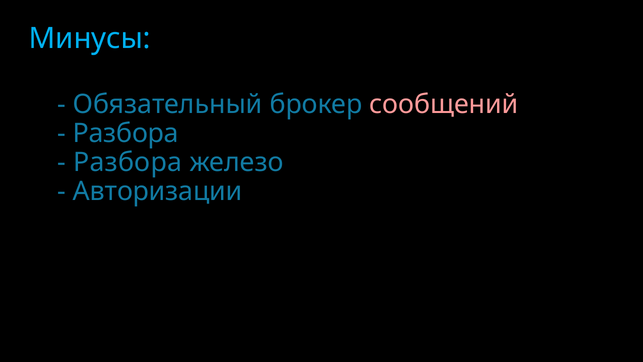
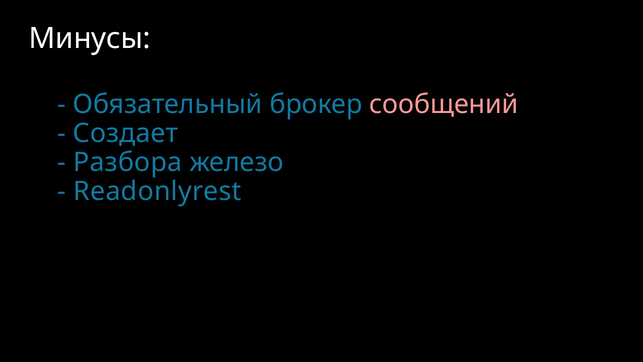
Минусы colour: light blue -> white (90, 38)
Разбора: Разбора -> Создает (126, 133)
Авторизации: Авторизации -> Readonlyrest (157, 191)
